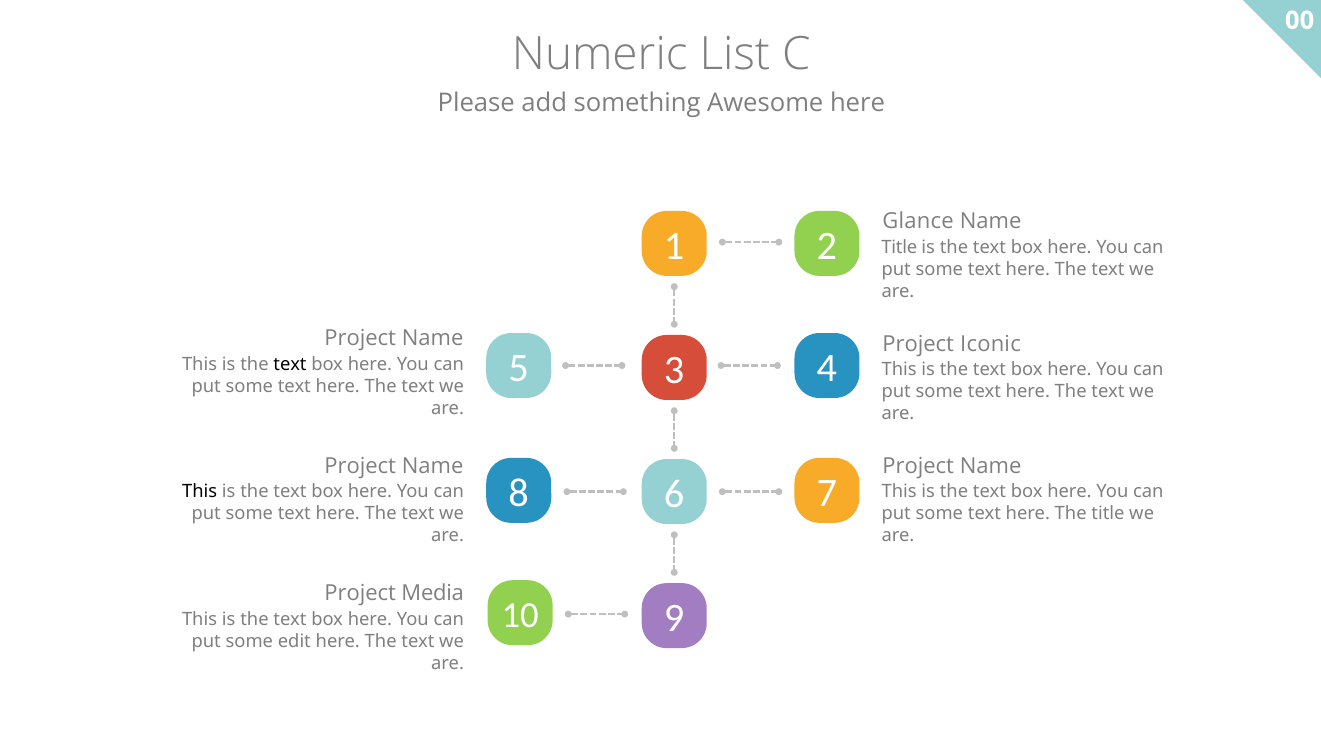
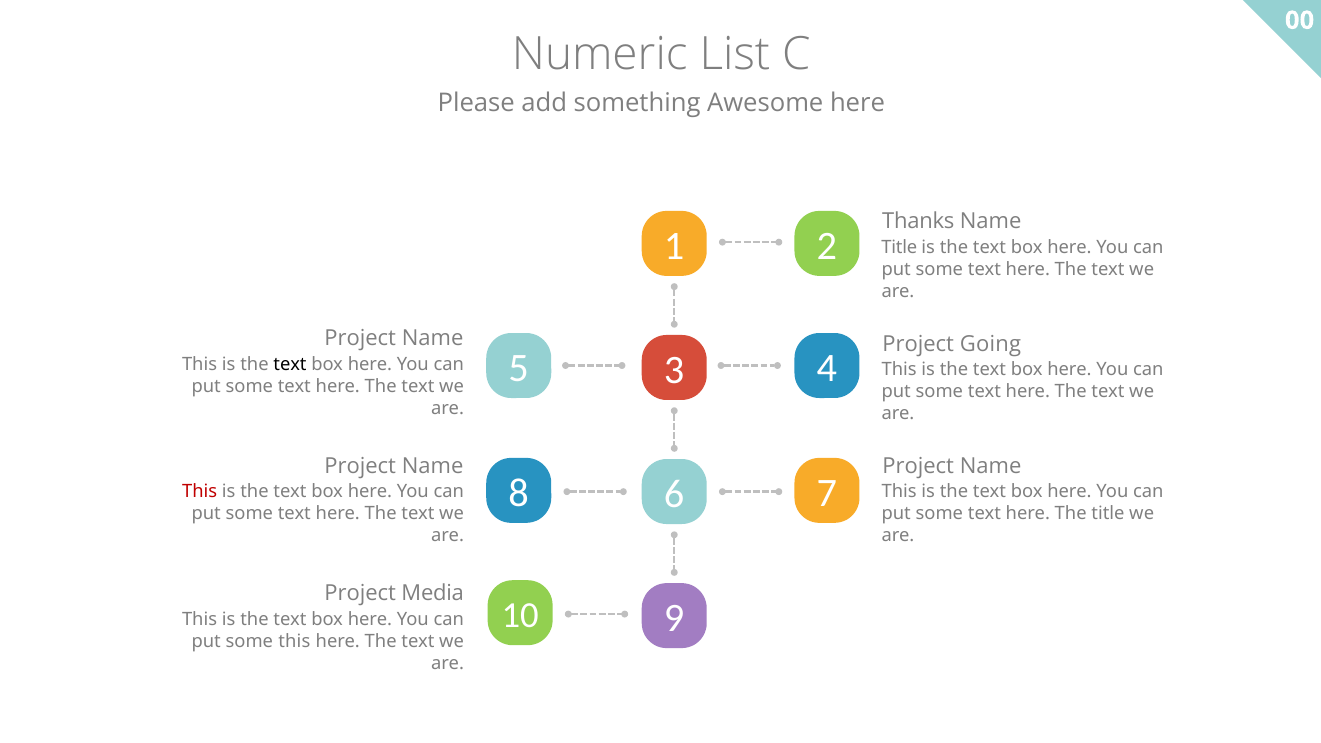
Glance: Glance -> Thanks (918, 222)
Iconic: Iconic -> Going (990, 344)
This colour: black -> red (200, 492)
some edit: edit -> this (294, 641)
